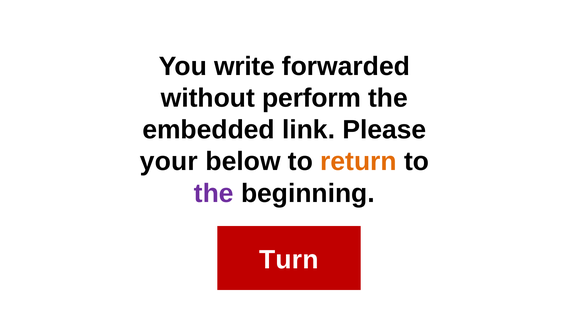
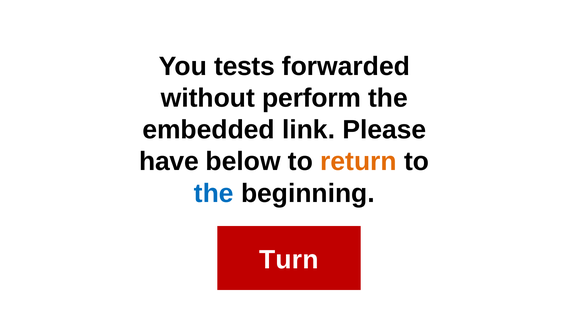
write: write -> tests (245, 66)
your: your -> have (169, 162)
the colour: purple -> blue (214, 193)
